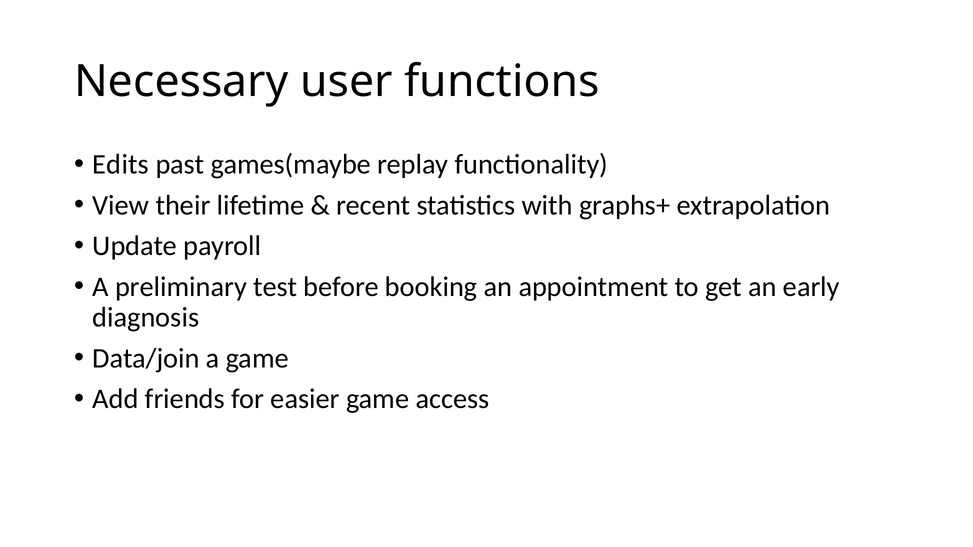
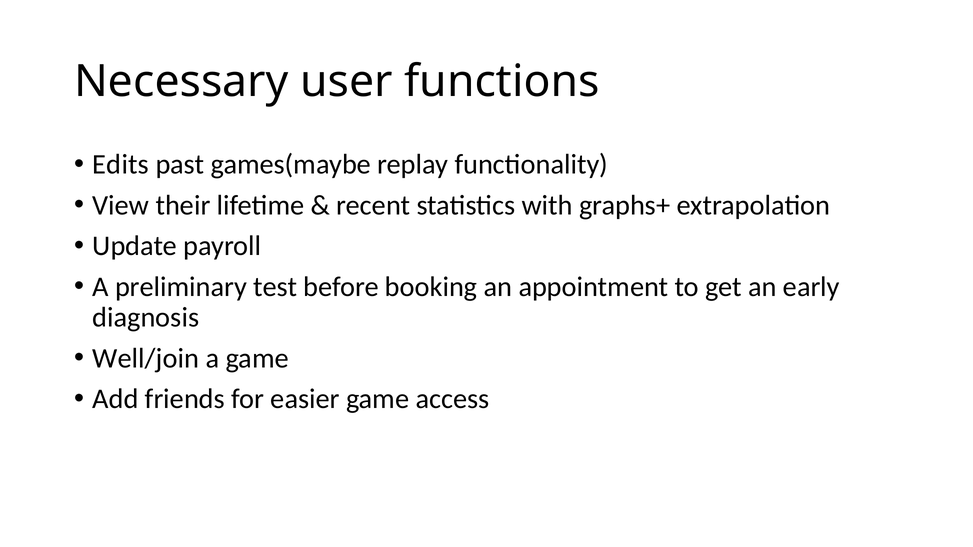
Data/join: Data/join -> Well/join (146, 358)
